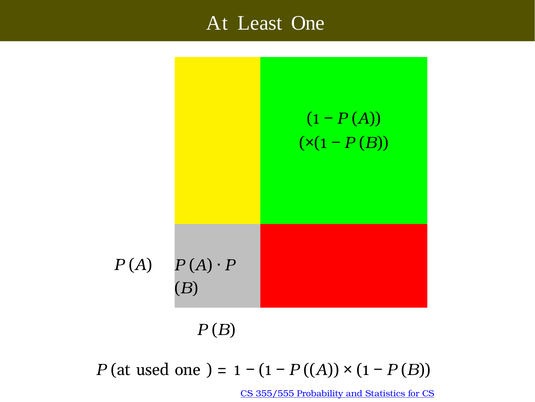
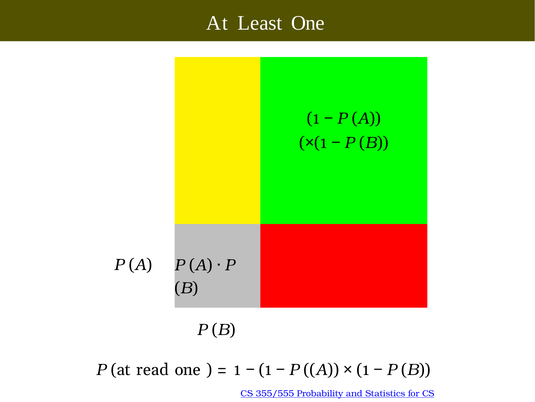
used: used -> read (153, 370)
